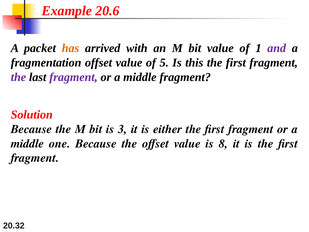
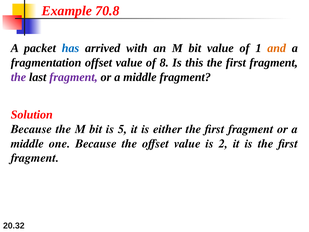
20.6: 20.6 -> 70.8 (107, 11)
has colour: orange -> blue (70, 48)
and colour: purple -> orange (277, 48)
5: 5 -> 8 (164, 63)
3: 3 -> 5 (123, 129)
8: 8 -> 2 (223, 143)
